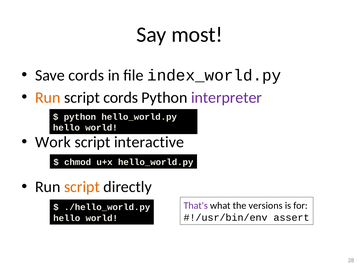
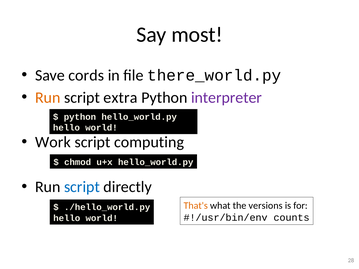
index_world.py: index_world.py -> there_world.py (214, 75)
script cords: cords -> extra (120, 98)
interactive: interactive -> computing (149, 142)
script colour: orange -> blue (82, 187)
That's colour: purple -> orange (196, 206)
assert: assert -> counts (292, 218)
